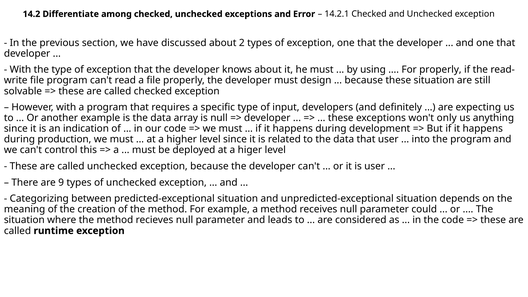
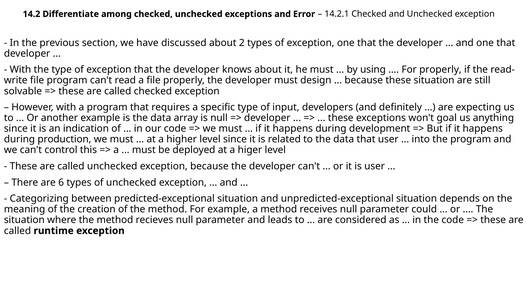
only: only -> goal (447, 118)
9: 9 -> 6 (61, 182)
